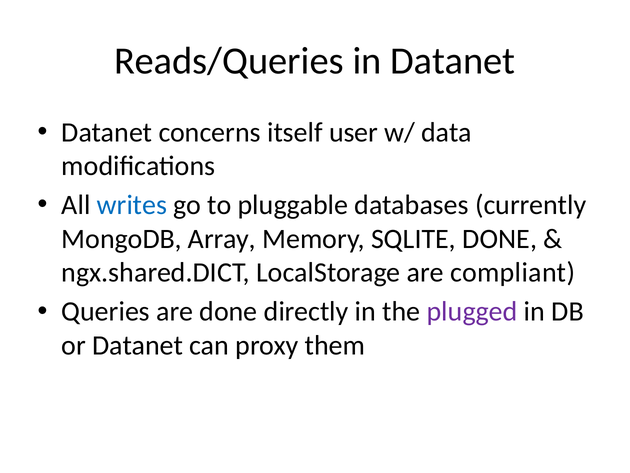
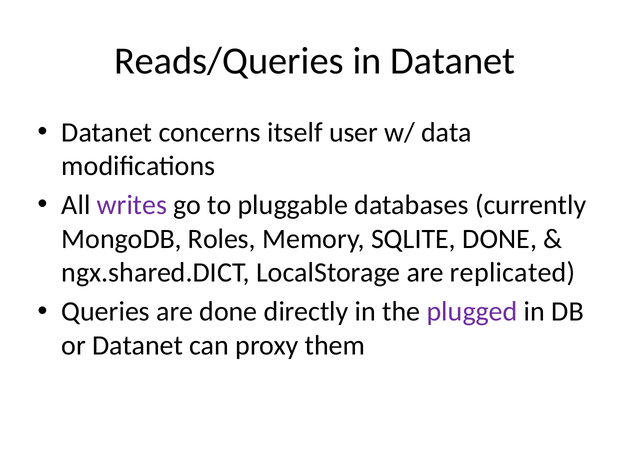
writes colour: blue -> purple (132, 205)
Array: Array -> Roles (222, 239)
compliant: compliant -> replicated (513, 272)
